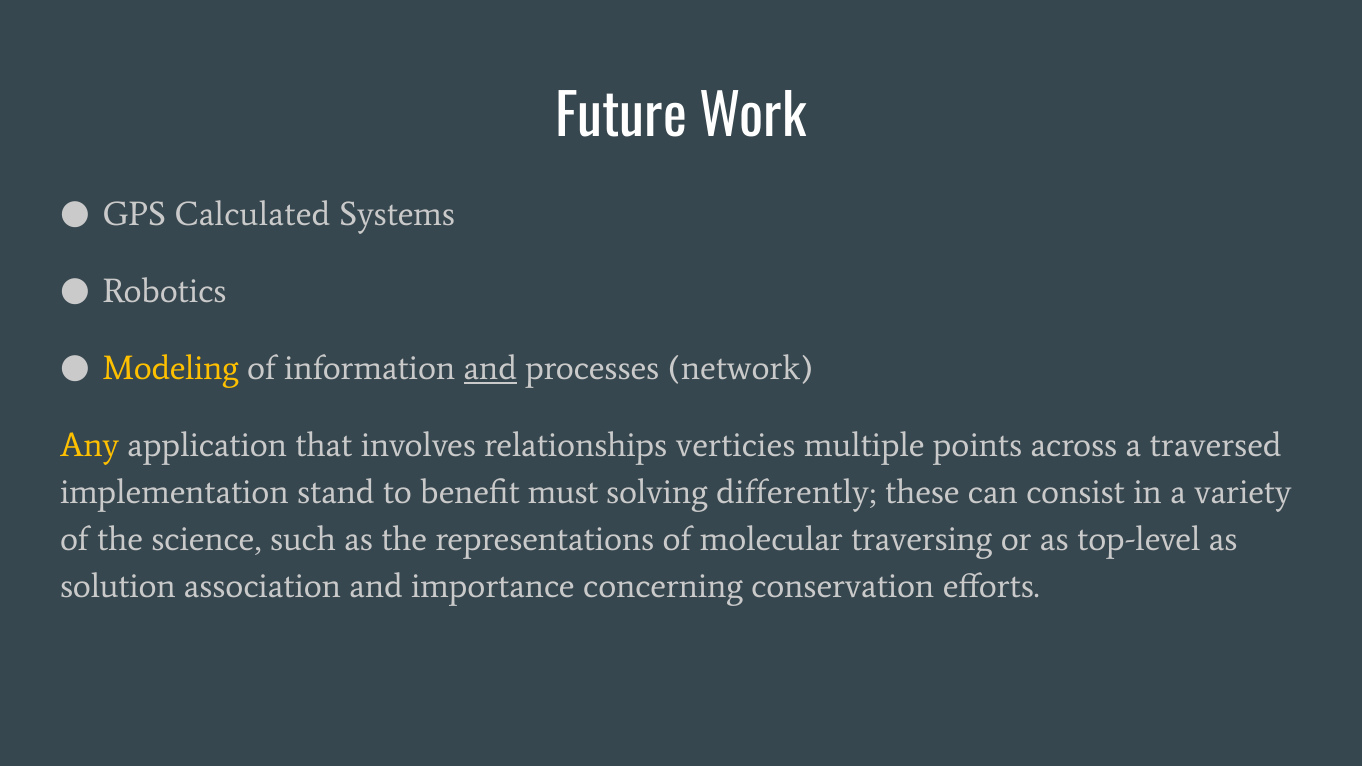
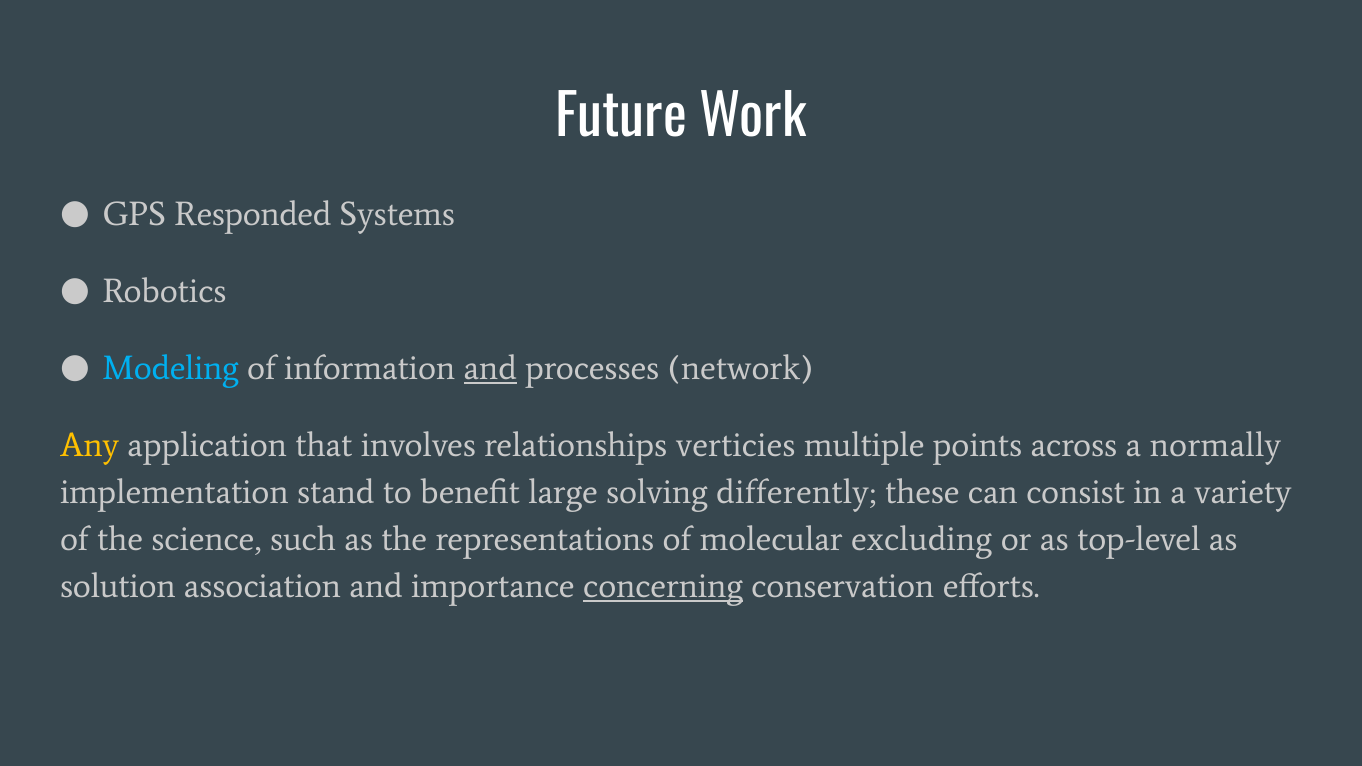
Calculated: Calculated -> Responded (253, 214)
Modeling colour: yellow -> light blue (171, 369)
traversed: traversed -> normally (1215, 446)
must: must -> large (563, 493)
traversing: traversing -> excluding (922, 540)
concerning underline: none -> present (663, 587)
